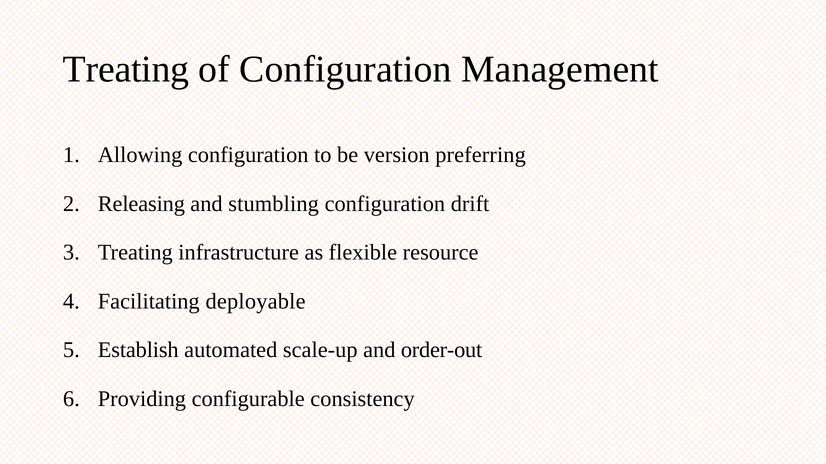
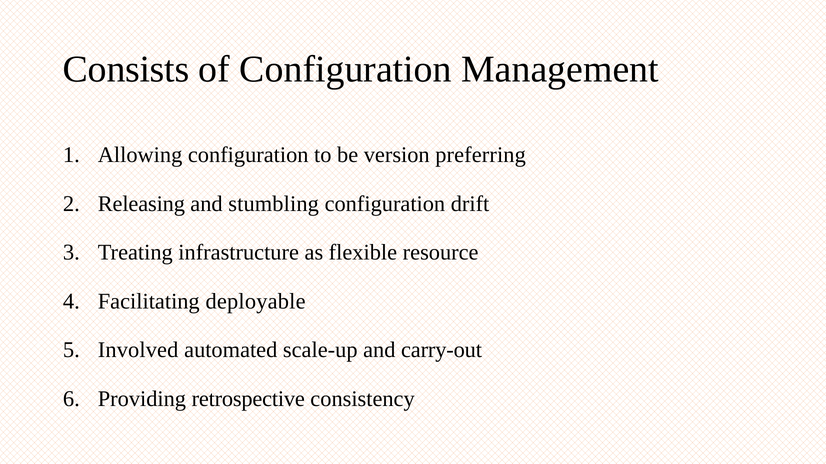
Treating: Treating -> Consists (126, 69)
Establish: Establish -> Involved (138, 351)
order-out: order-out -> carry-out (442, 351)
configurable: configurable -> retrospective (248, 399)
